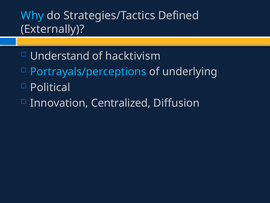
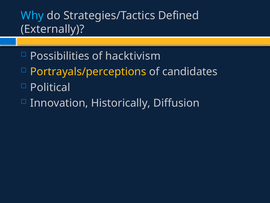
Understand: Understand -> Possibilities (60, 56)
Portrayals/perceptions colour: light blue -> yellow (88, 72)
underlying: underlying -> candidates (190, 72)
Centralized: Centralized -> Historically (121, 103)
